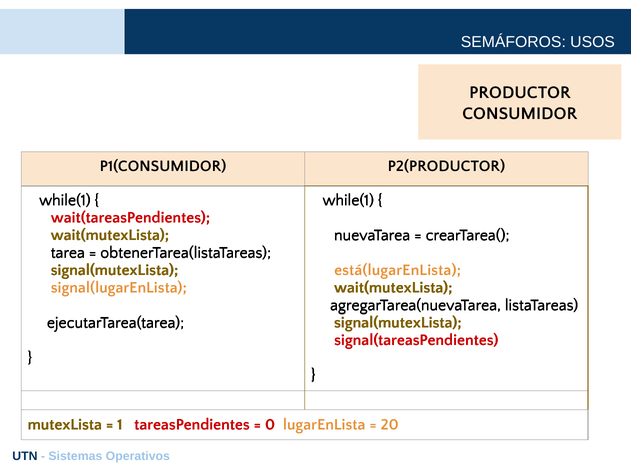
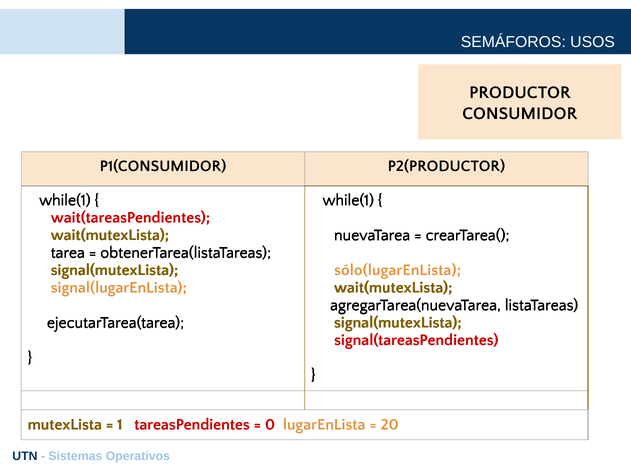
está(lugarEnLista: está(lugarEnLista -> sólo(lugarEnLista (398, 270)
